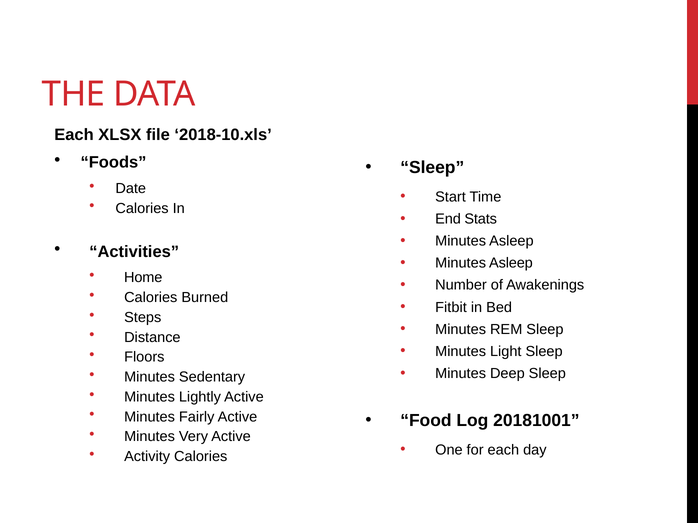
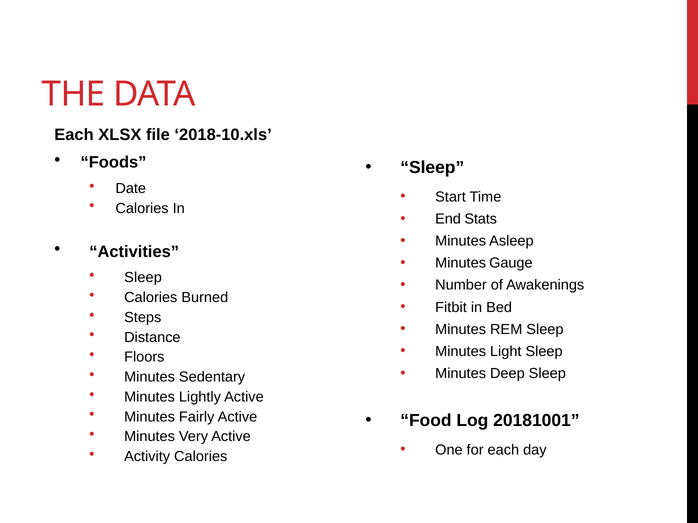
Asleep: Asleep -> Gauge (511, 263)
Home: Home -> Sleep (143, 278)
